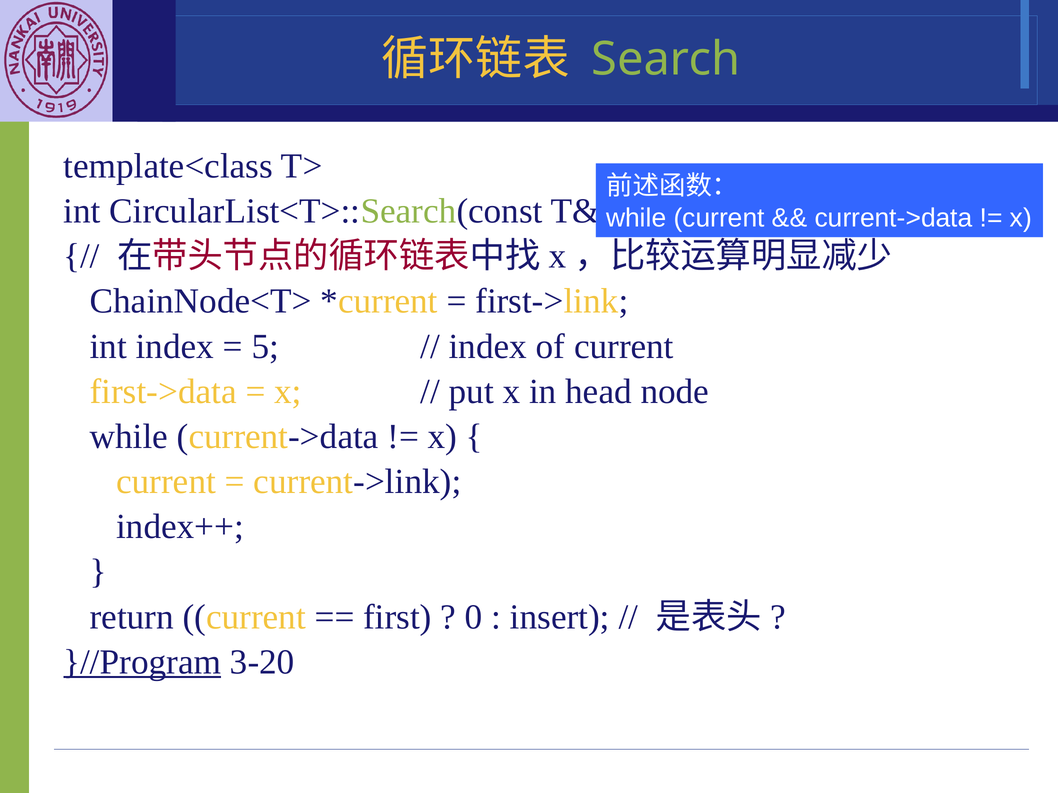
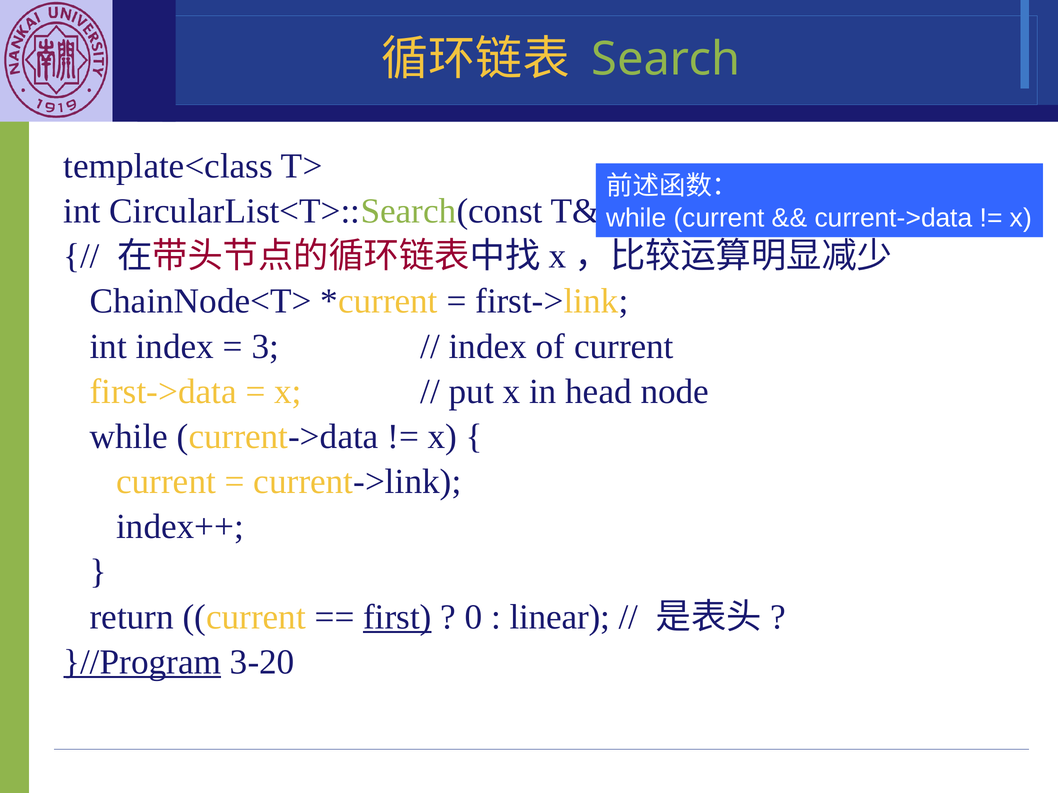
5: 5 -> 3 (265, 347)
first underline: none -> present (397, 617)
insert: insert -> linear (560, 617)
